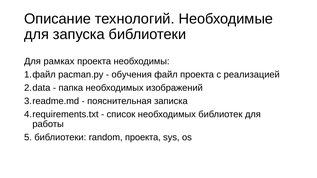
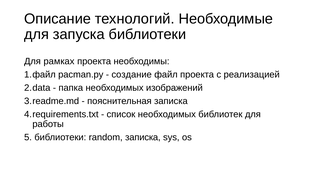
обучения: обучения -> создание (132, 75)
random проекта: проекта -> записка (143, 138)
